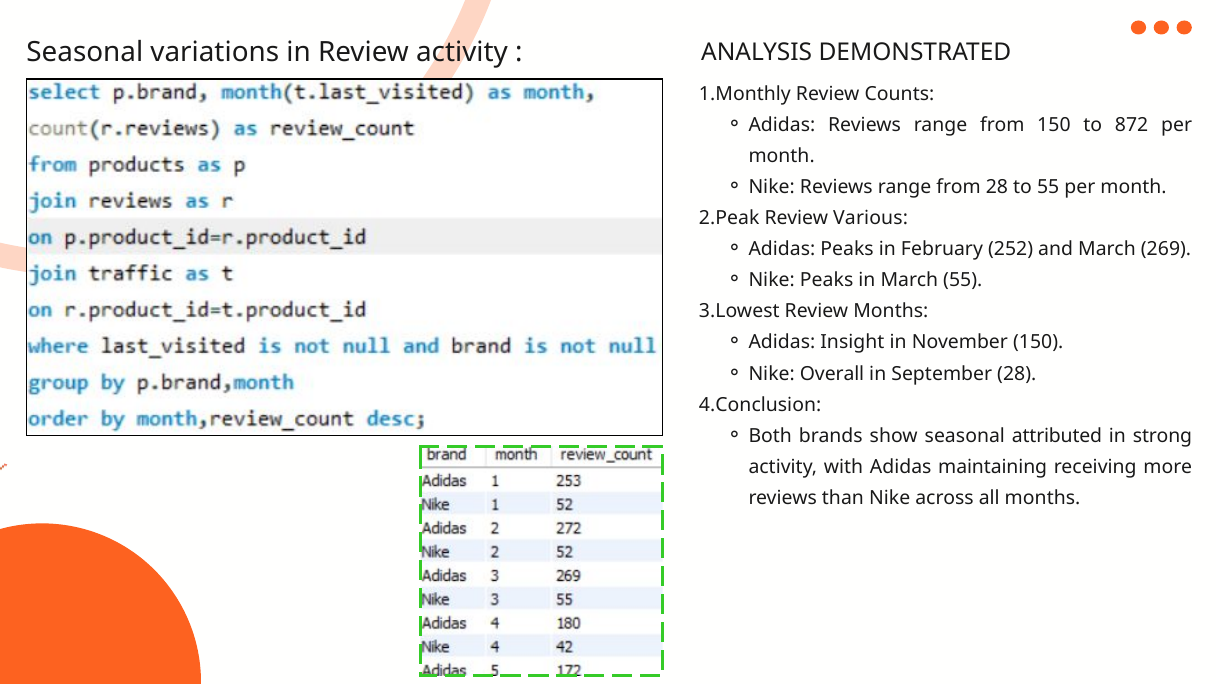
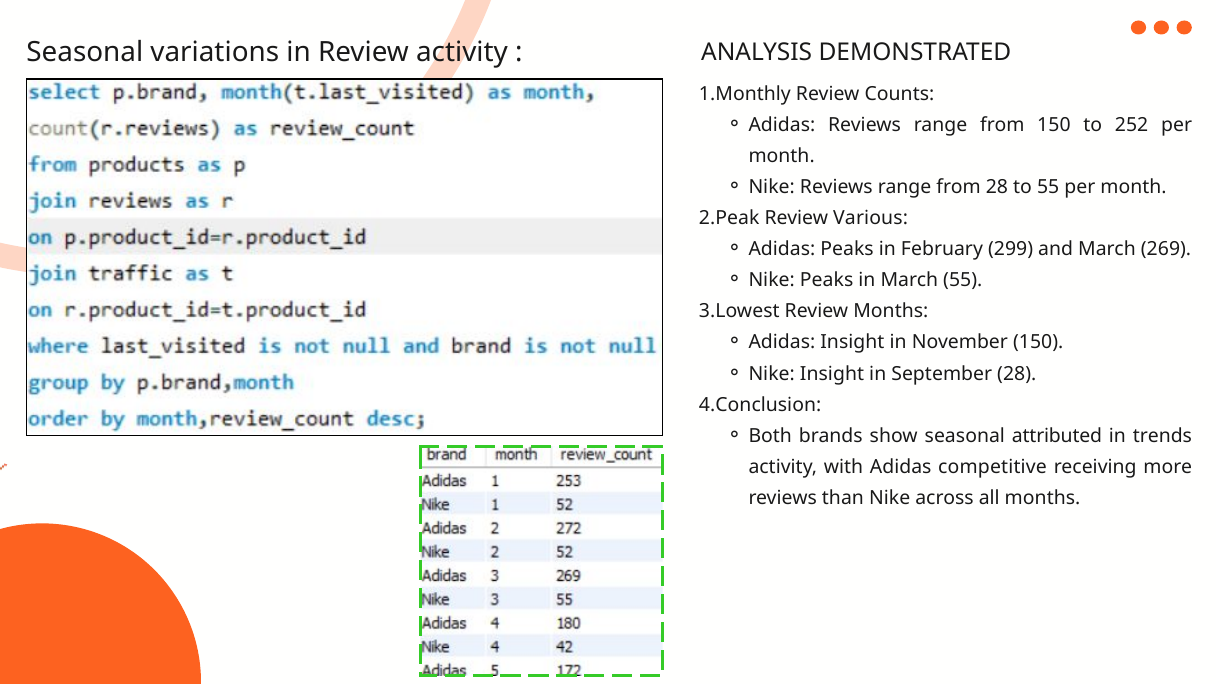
872: 872 -> 252 (1132, 125)
252: 252 -> 299 (1011, 249)
Nike Overall: Overall -> Insight (832, 374)
strong: strong -> trends (1162, 436)
maintaining: maintaining -> competitive (993, 467)
